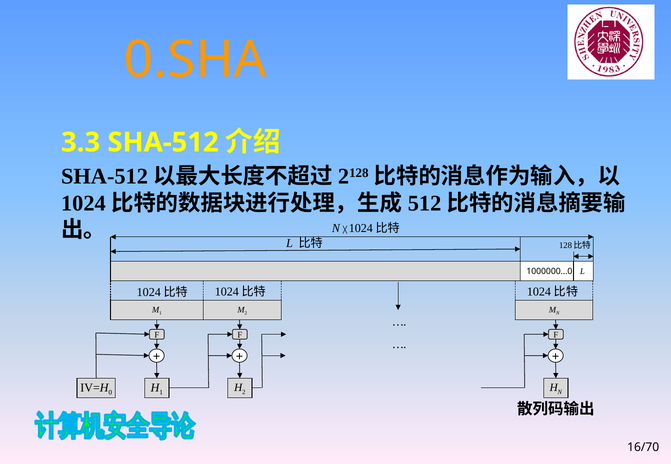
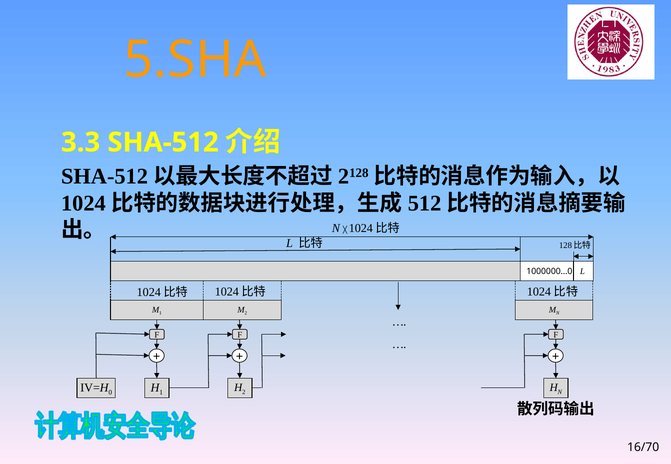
0.SHA: 0.SHA -> 5.SHA (195, 60)
